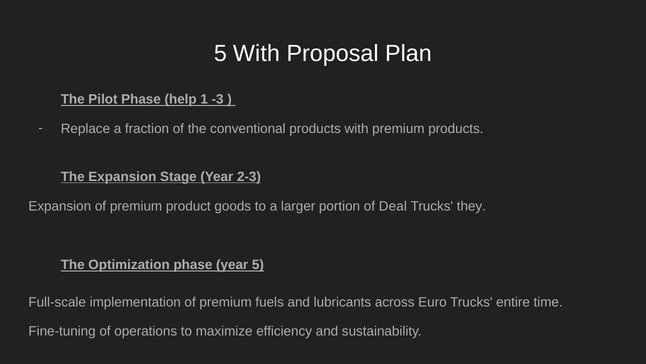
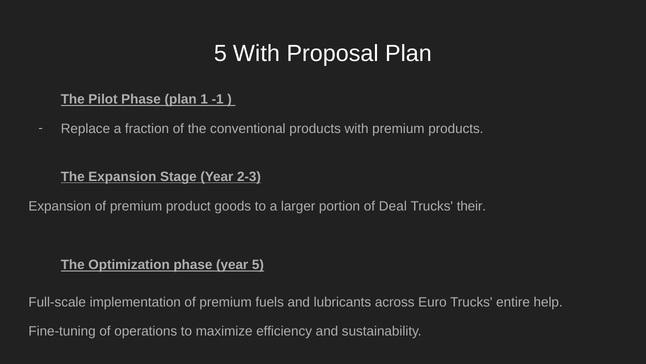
Phase help: help -> plan (181, 99)
-3: -3 -> -1 (218, 99)
they: they -> their (471, 206)
time: time -> help (548, 302)
